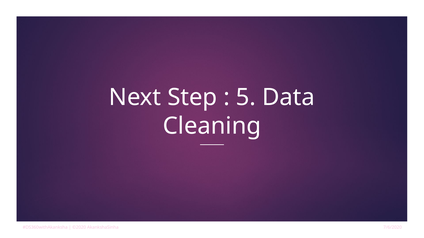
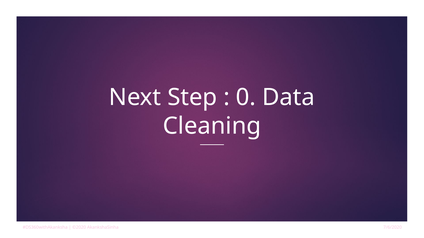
5: 5 -> 0 (246, 98)
